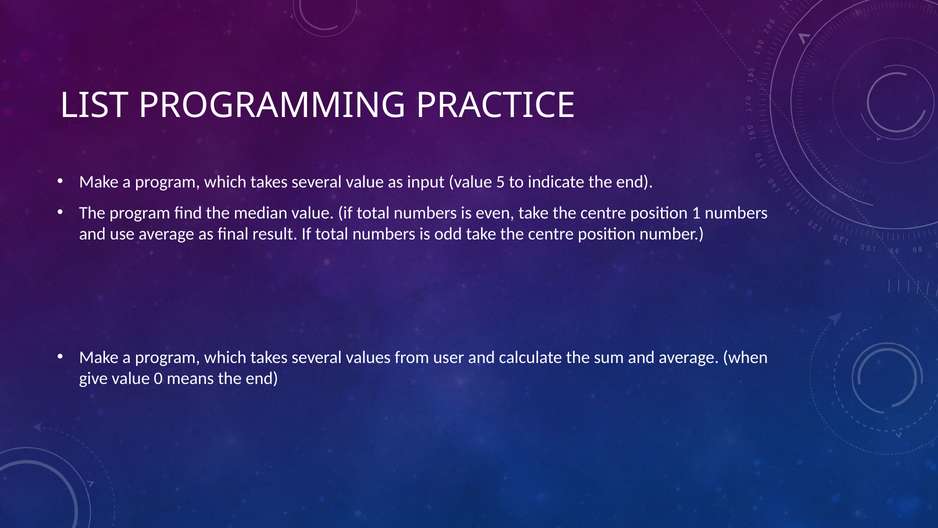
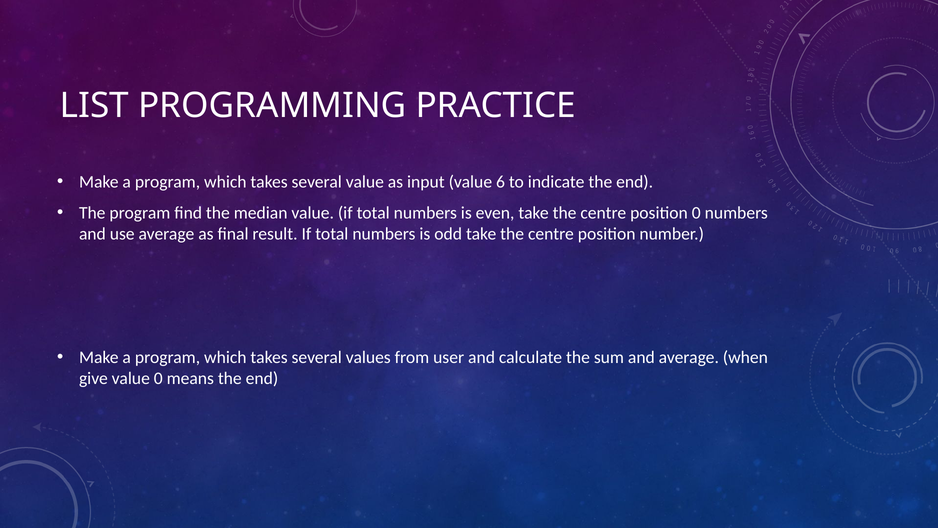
5: 5 -> 6 (500, 182)
position 1: 1 -> 0 (696, 213)
